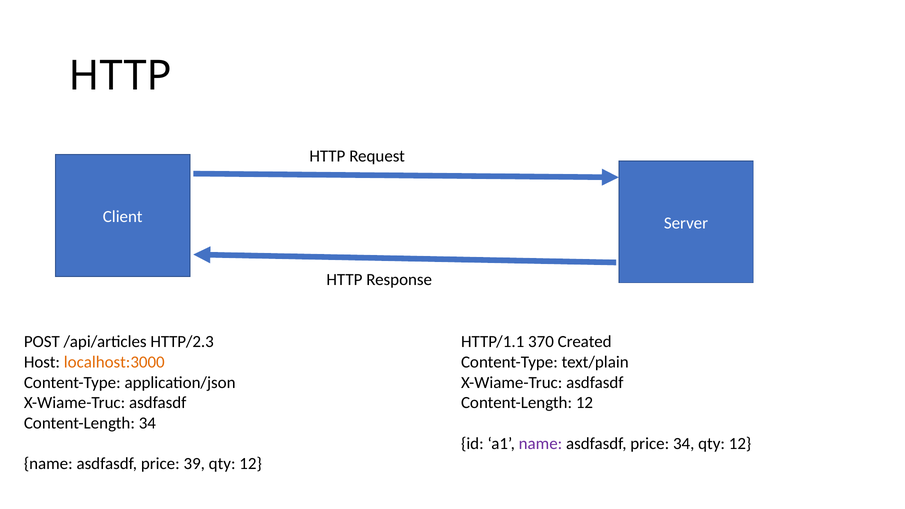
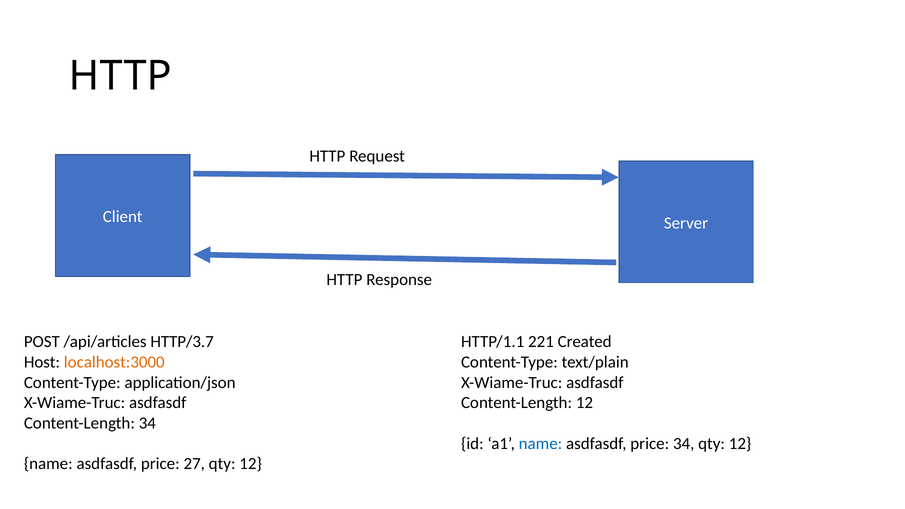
HTTP/2.3: HTTP/2.3 -> HTTP/3.7 (182, 342)
370: 370 -> 221 (541, 342)
name colour: purple -> blue (540, 444)
39: 39 -> 27 (194, 464)
